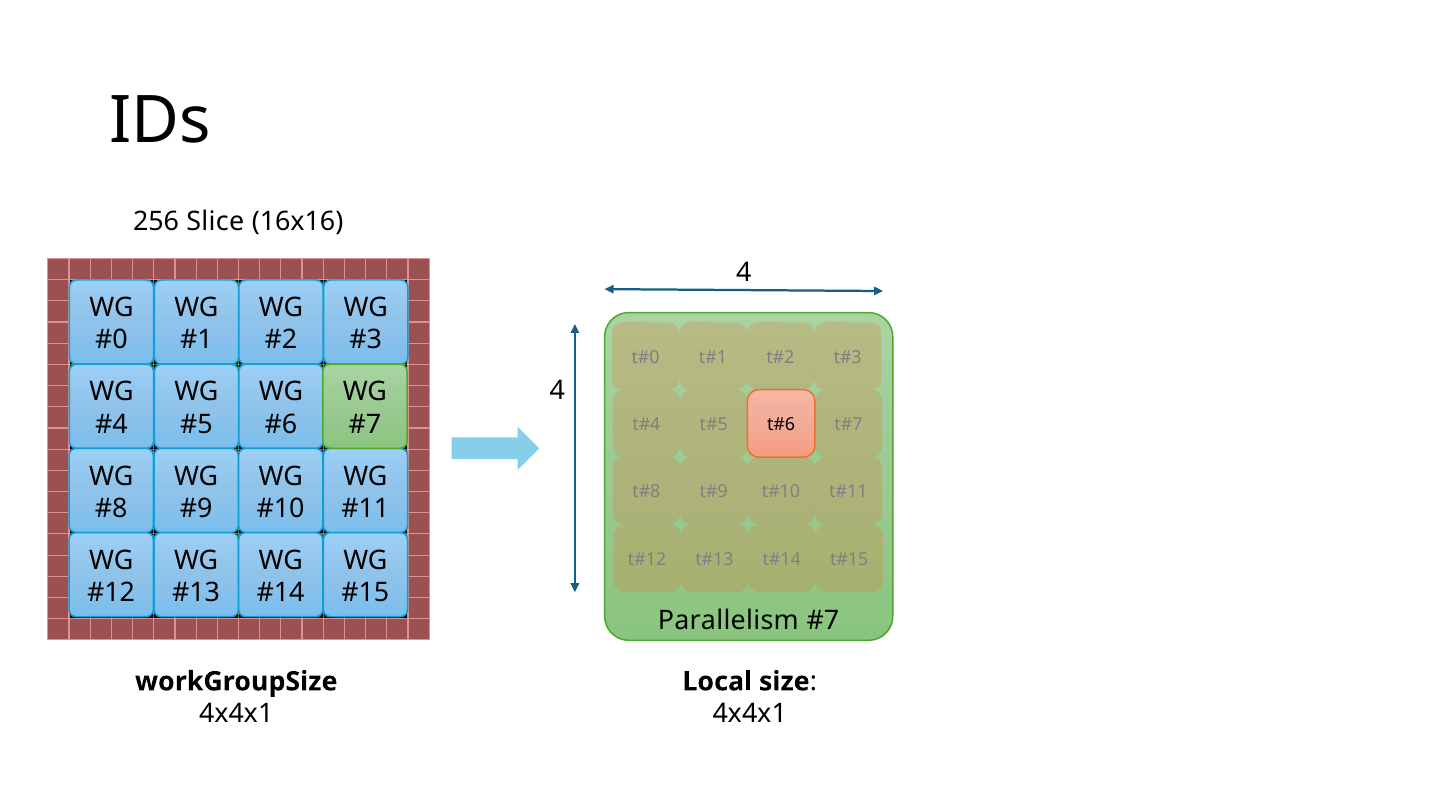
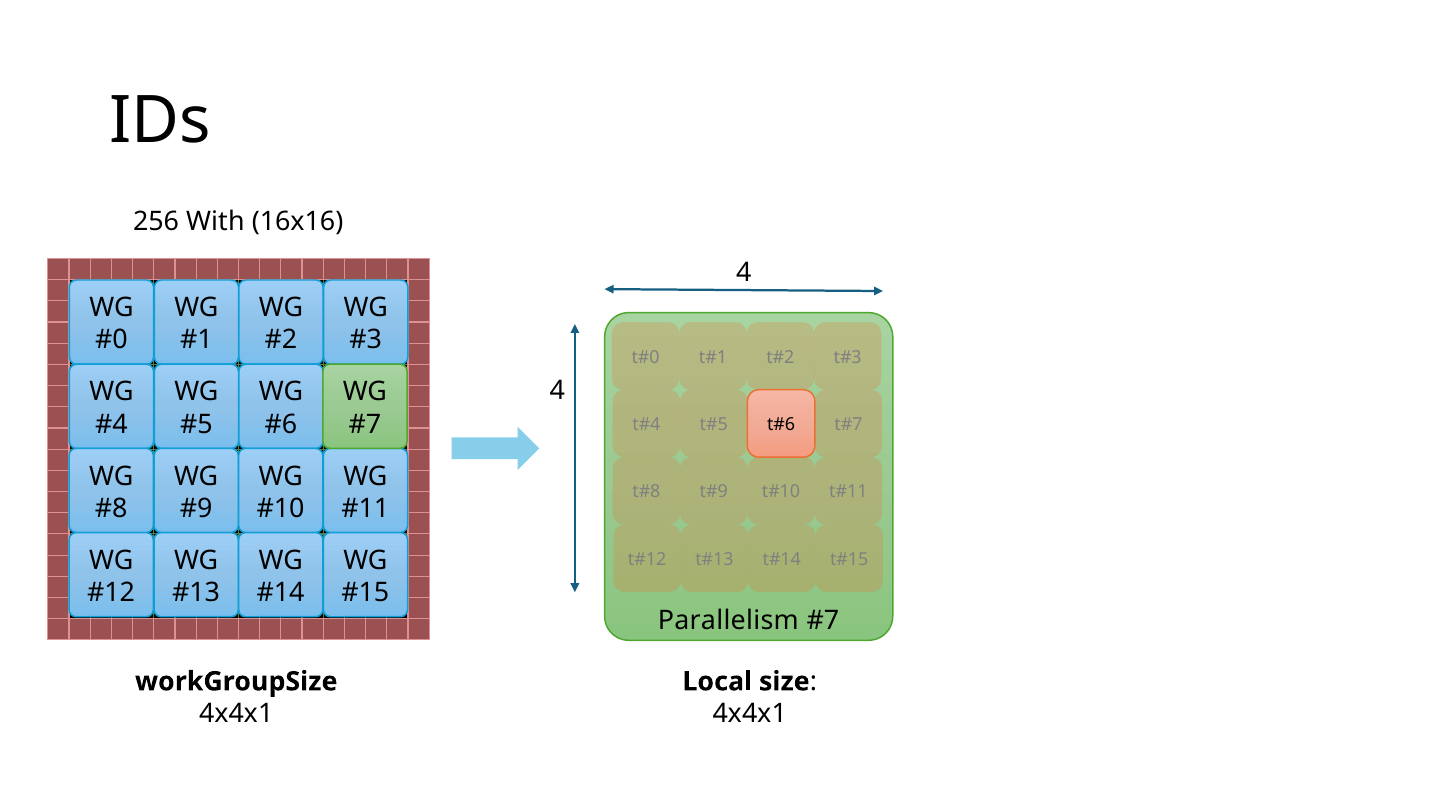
Slice: Slice -> With (215, 221)
